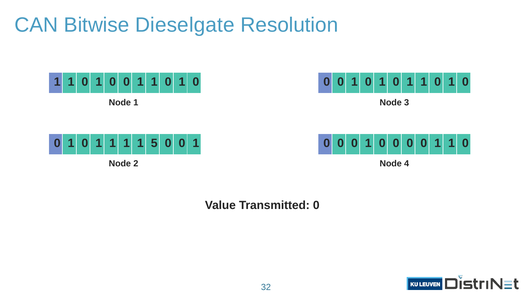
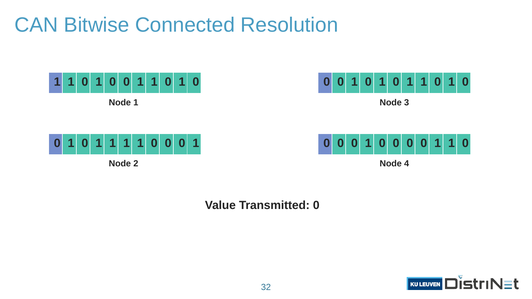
Dieselgate: Dieselgate -> Connected (185, 25)
1 1 1 5: 5 -> 0 (154, 143)
